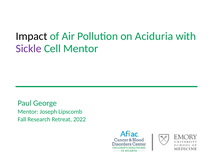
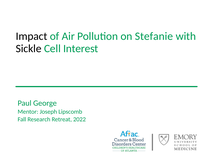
Aciduria: Aciduria -> Stefanie (154, 36)
Sickle colour: purple -> black (29, 49)
Cell Mentor: Mentor -> Interest (81, 49)
